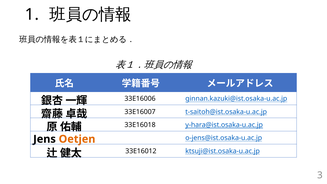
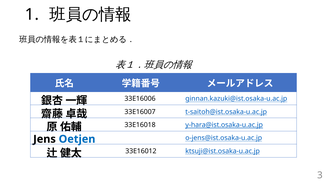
Oetjen colour: orange -> blue (77, 139)
